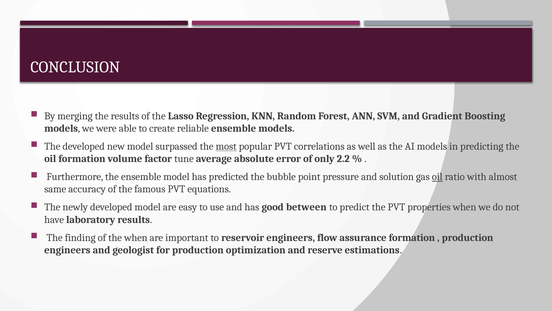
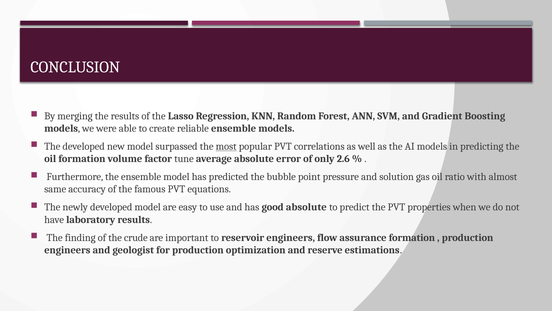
2.2: 2.2 -> 2.6 (343, 159)
oil underline: present -> none (437, 176)
good between: between -> absolute (306, 207)
the when: when -> crude (136, 237)
